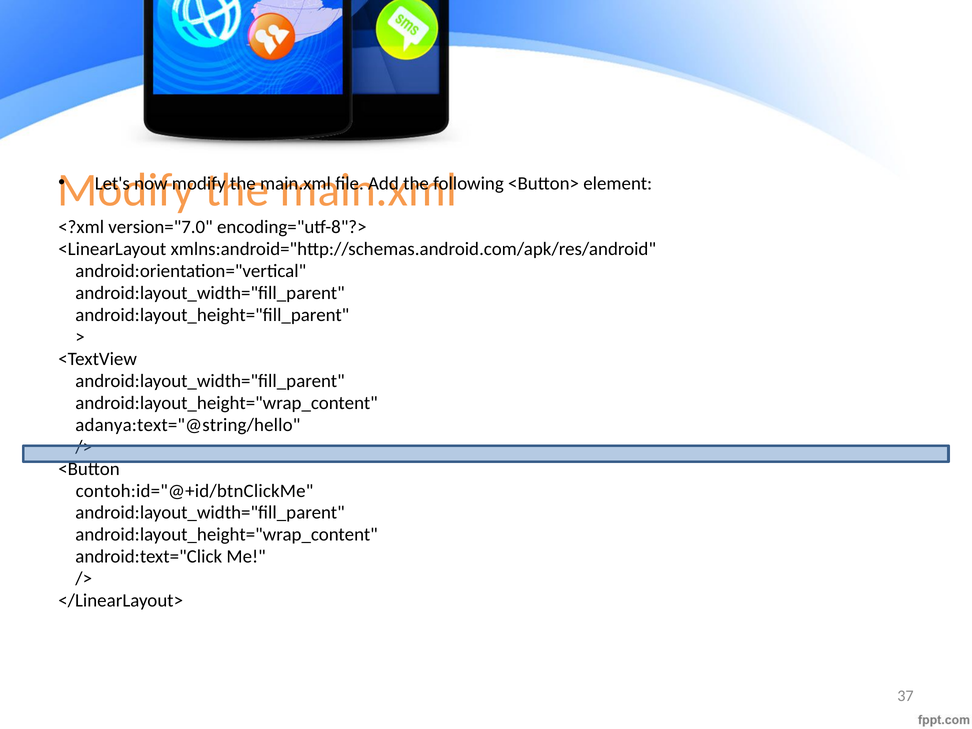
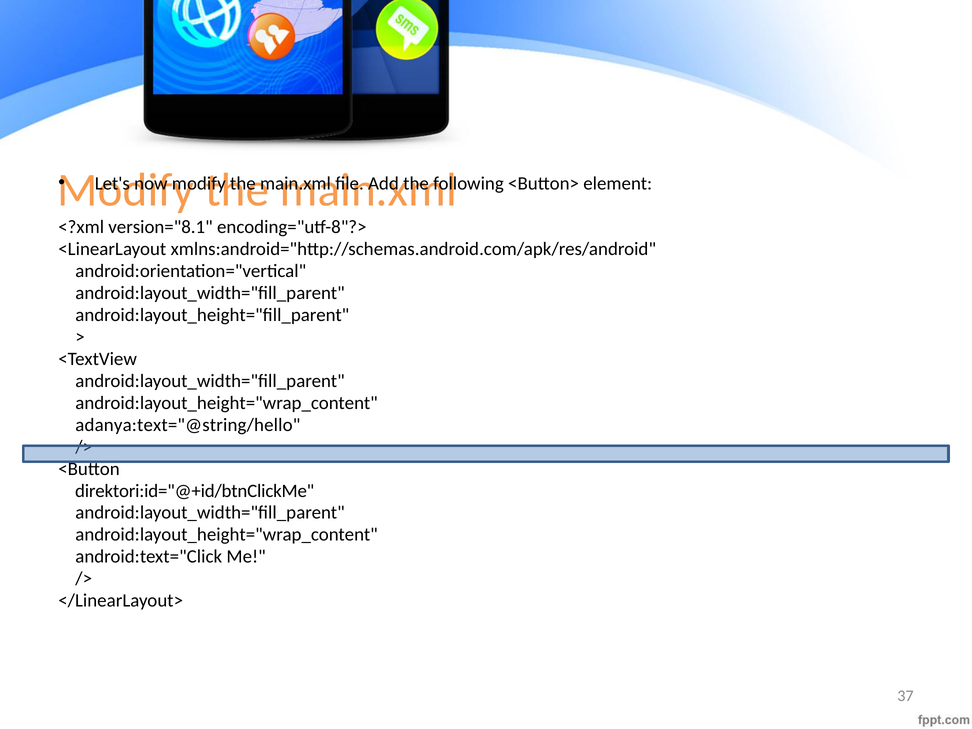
version="7.0: version="7.0 -> version="8.1 (161, 227)
contoh:id="@+id/btnClickMe: contoh:id="@+id/btnClickMe -> direktori:id="@+id/btnClickMe (195, 491)
